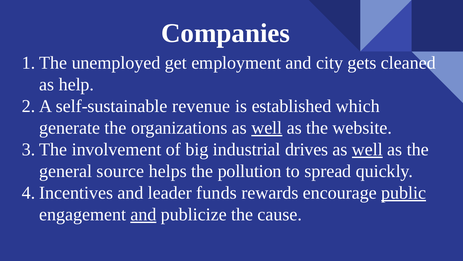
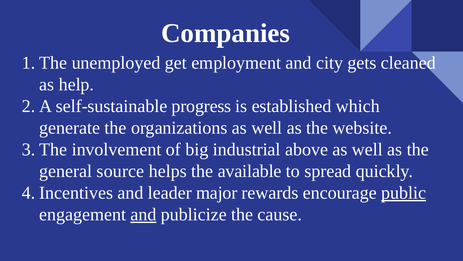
revenue: revenue -> progress (201, 106)
well underline: present -> none (267, 128)
drives: drives -> above (307, 149)
well underline: present -> none (367, 149)
pollution: pollution -> available (250, 171)
funds: funds -> major (217, 192)
